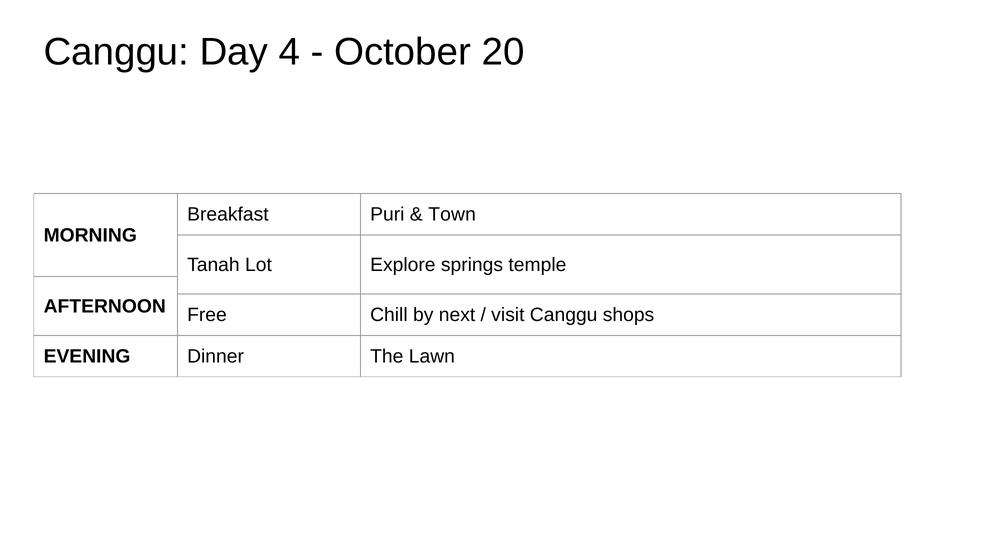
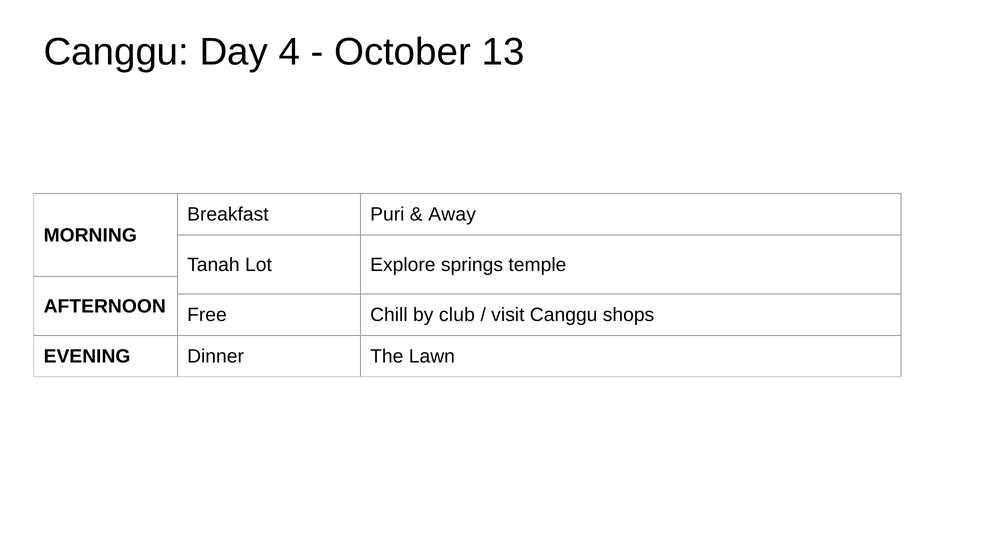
20: 20 -> 13 (503, 52)
Town: Town -> Away (452, 215)
next: next -> club (457, 315)
